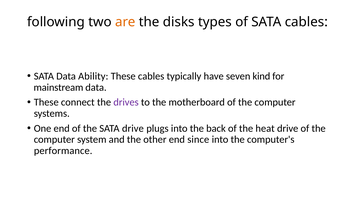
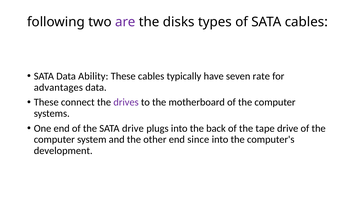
are colour: orange -> purple (125, 22)
kind: kind -> rate (261, 76)
mainstream: mainstream -> advantages (58, 88)
heat: heat -> tape (265, 129)
performance: performance -> development (63, 151)
